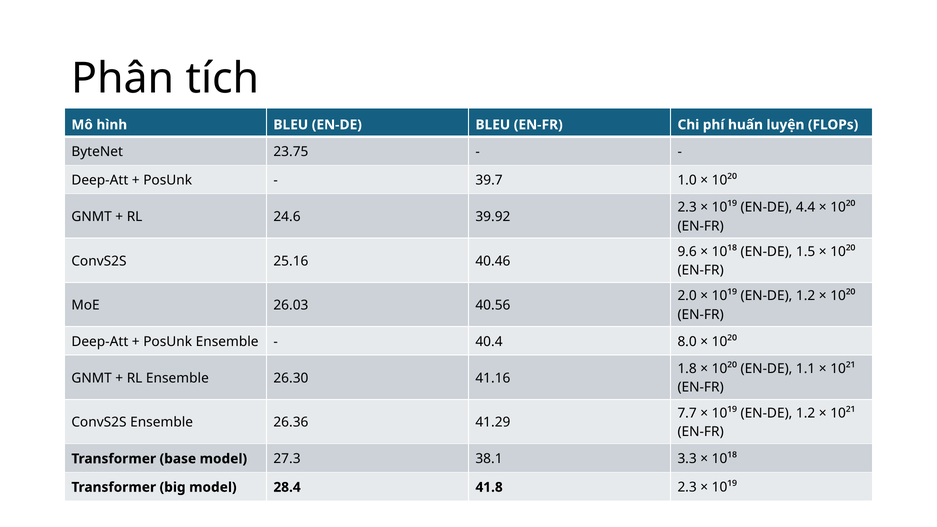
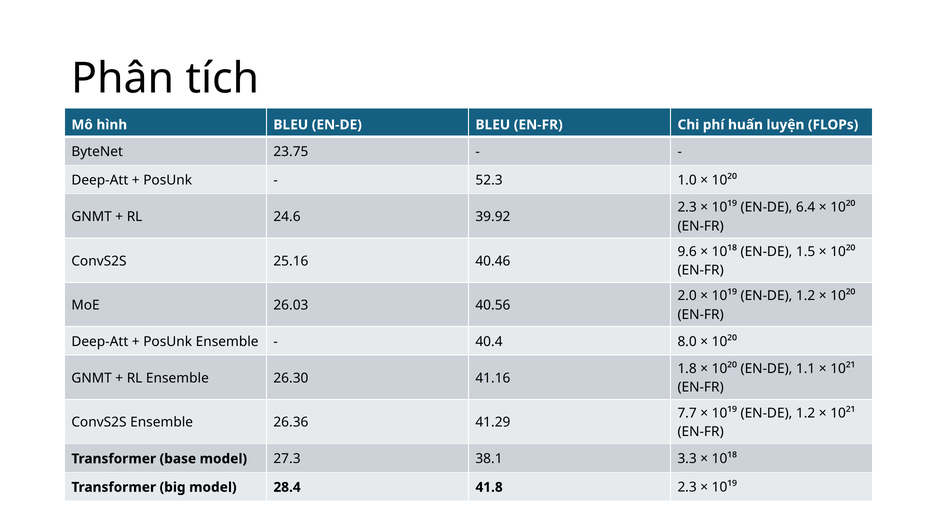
39.7: 39.7 -> 52.3 (489, 180)
4.4: 4.4 -> 6.4 (806, 207)
